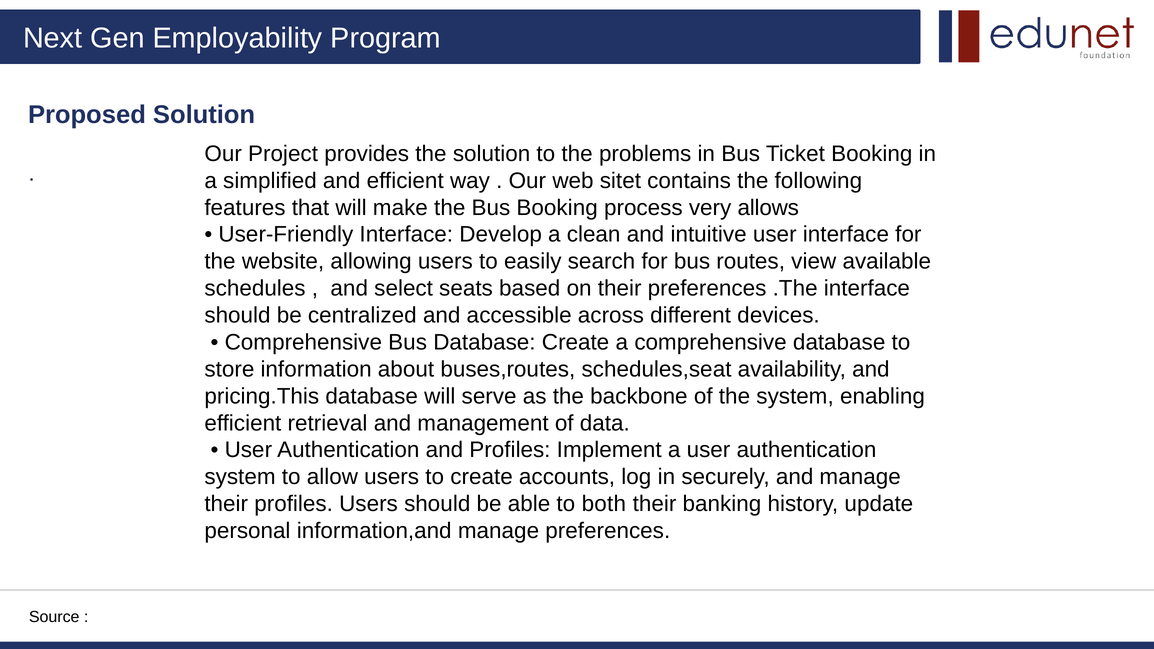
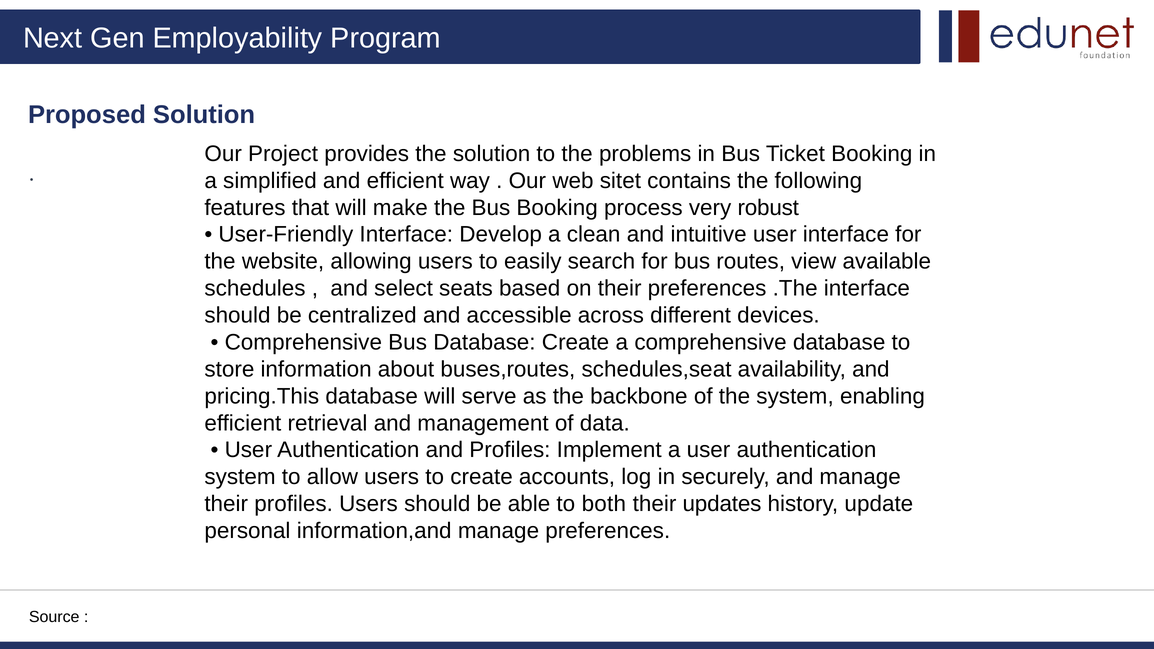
allows: allows -> robust (768, 208)
banking: banking -> updates (722, 504)
